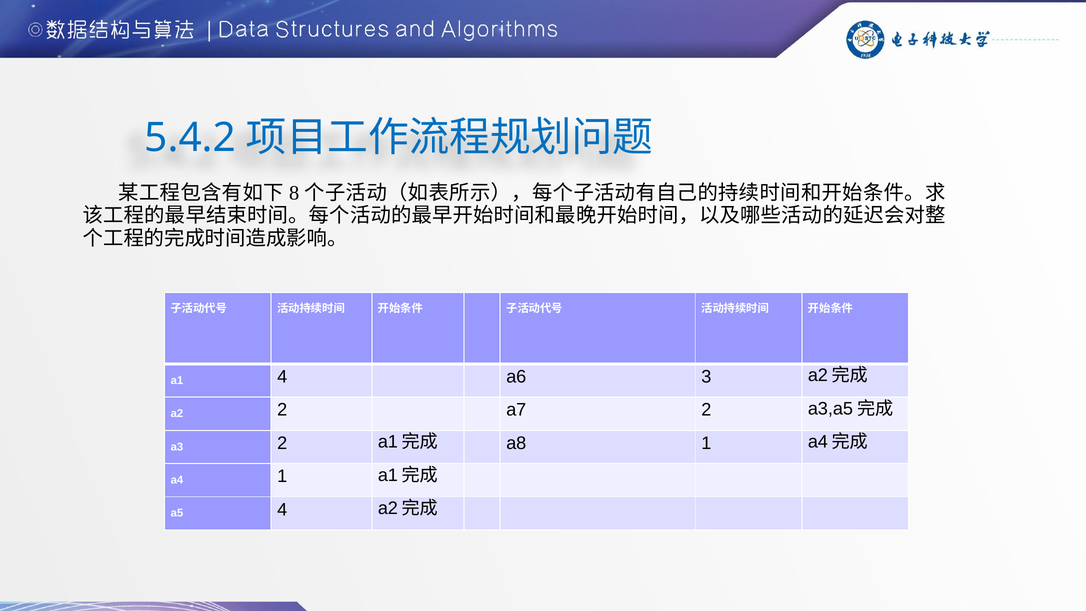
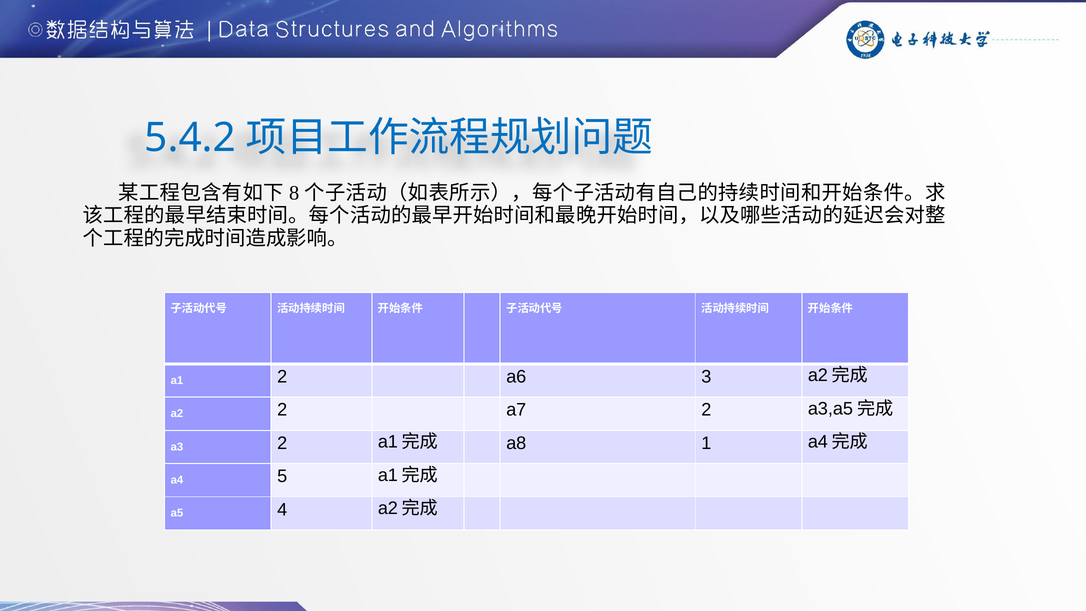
a1 4: 4 -> 2 (282, 377)
a4 1: 1 -> 5 (282, 476)
